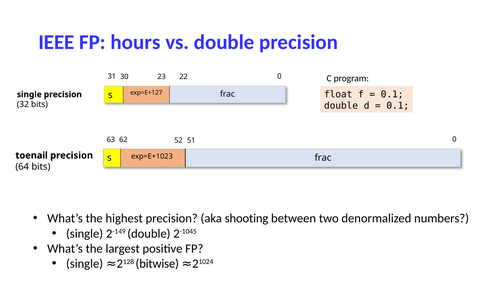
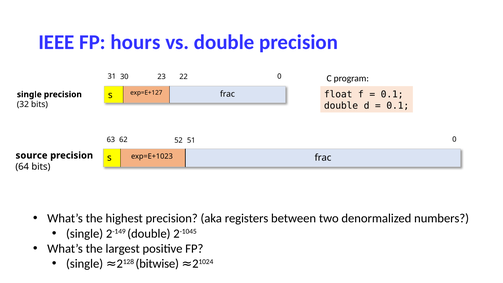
toenail: toenail -> source (32, 155)
shooting: shooting -> registers (247, 218)
